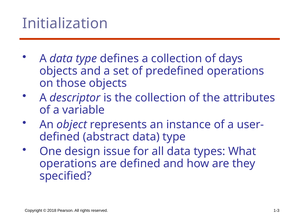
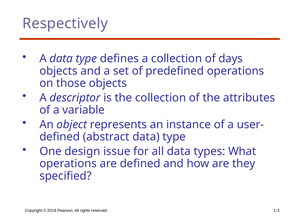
Initialization: Initialization -> Respectively (65, 23)
